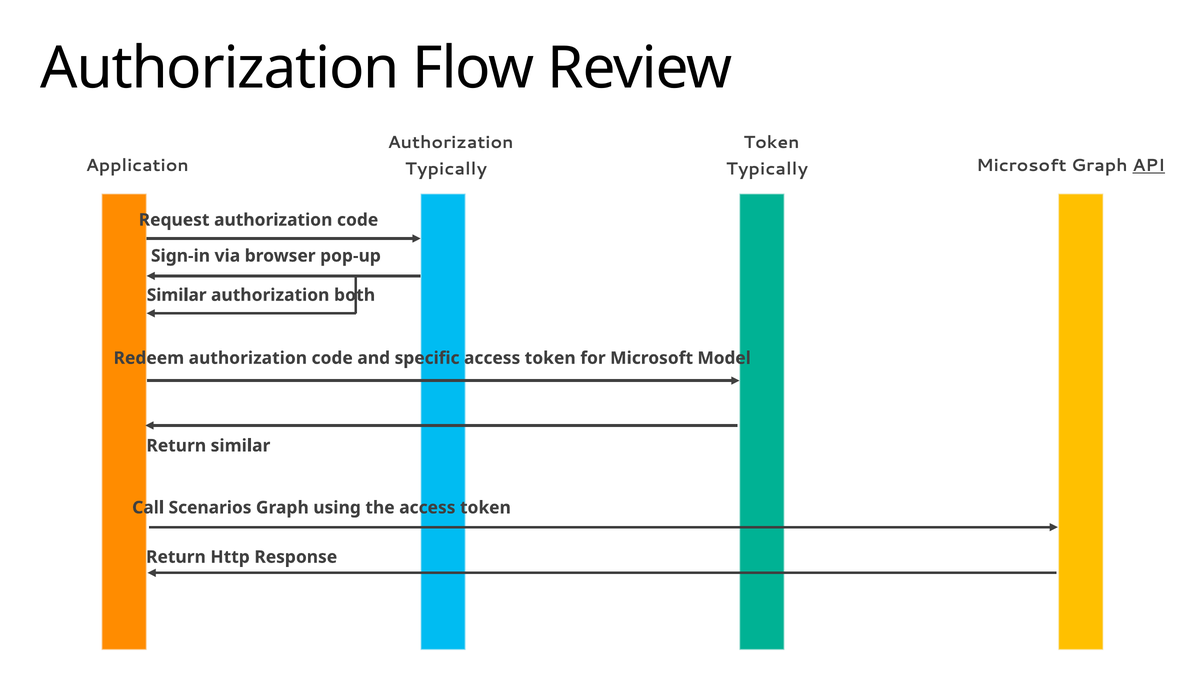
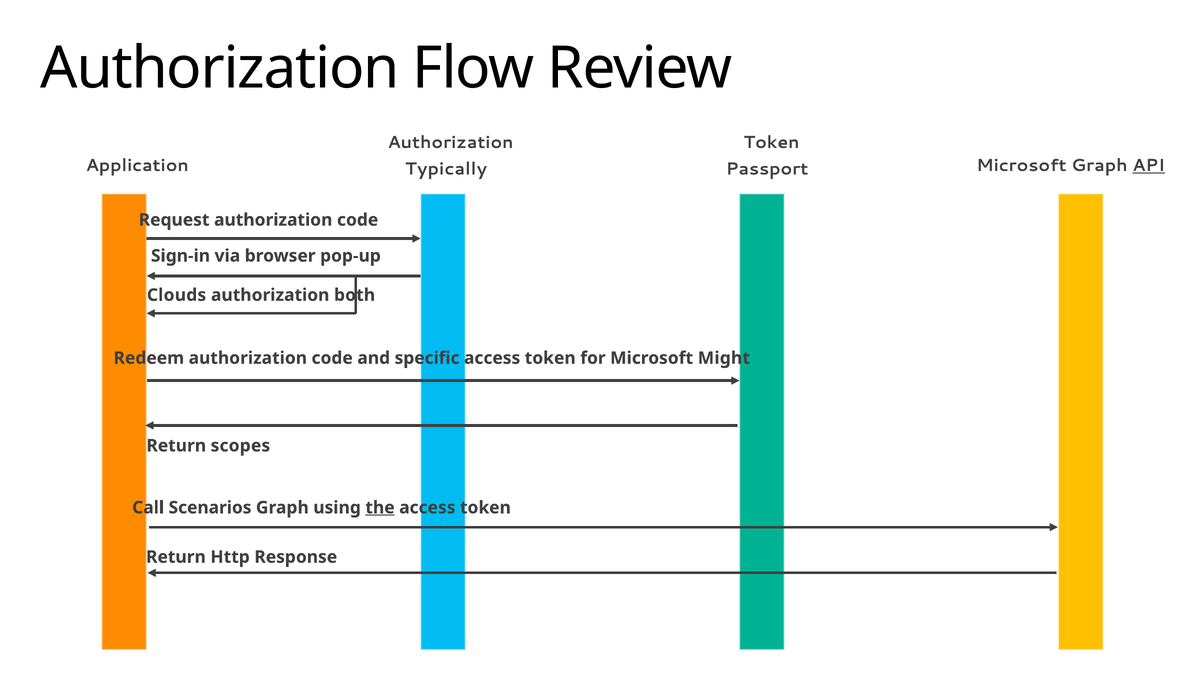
Typically: Typically -> Passport (767, 169)
Similar: Similar -> Clouds (177, 295)
Model: Model -> Might (724, 358)
Return similar: similar -> scopes (240, 445)
the underline: none -> present (380, 507)
